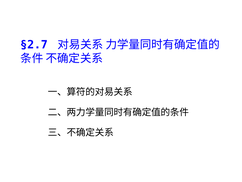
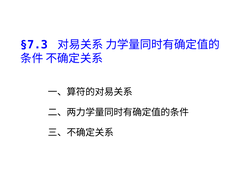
§2.7: §2.7 -> §7.3 (34, 45)
